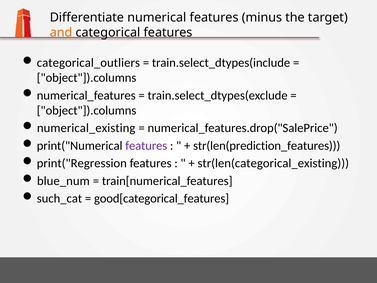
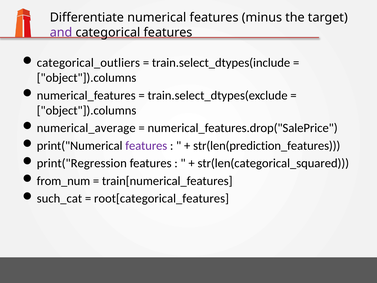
and colour: orange -> purple (61, 33)
numerical_existing: numerical_existing -> numerical_average (86, 128)
str(len(categorical_existing: str(len(categorical_existing -> str(len(categorical_squared (273, 163)
blue_num: blue_num -> from_num (63, 181)
good[categorical_features: good[categorical_features -> root[categorical_features (161, 198)
